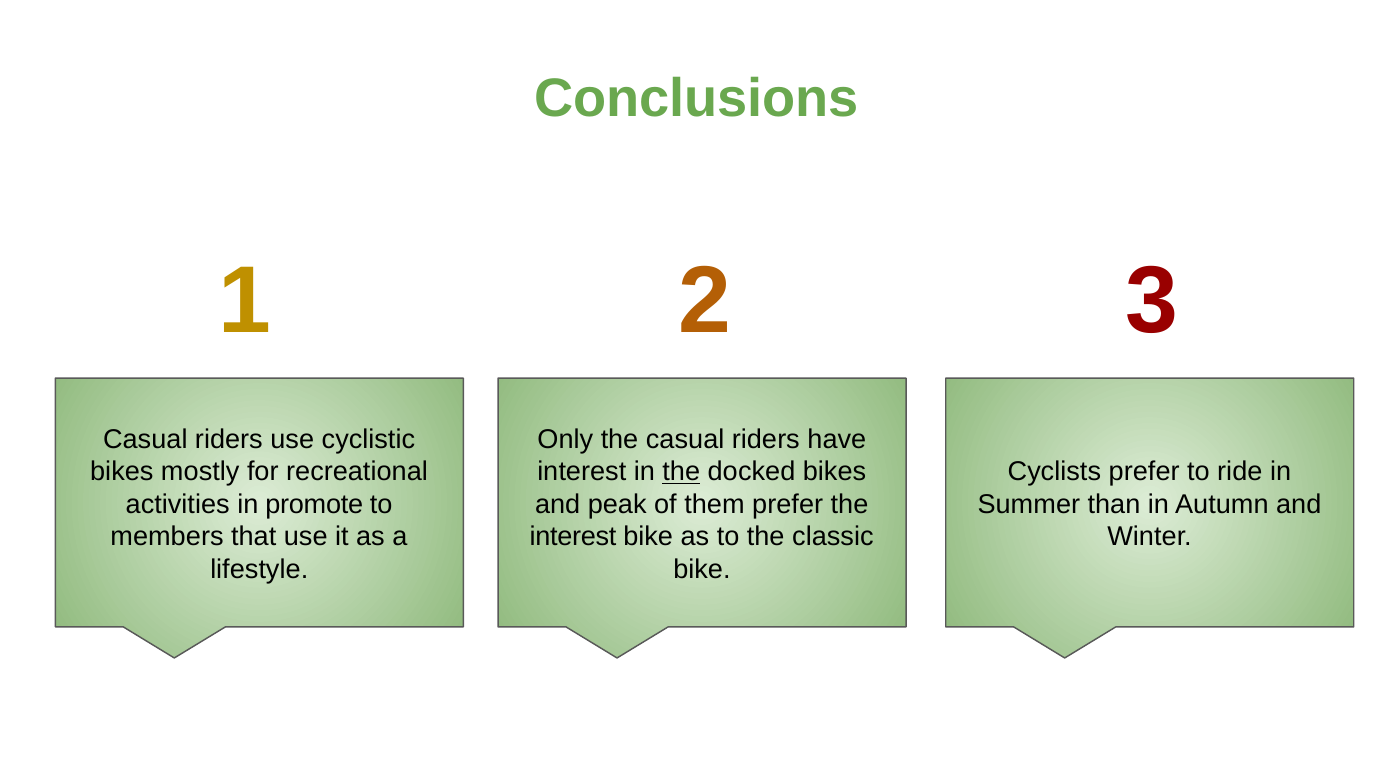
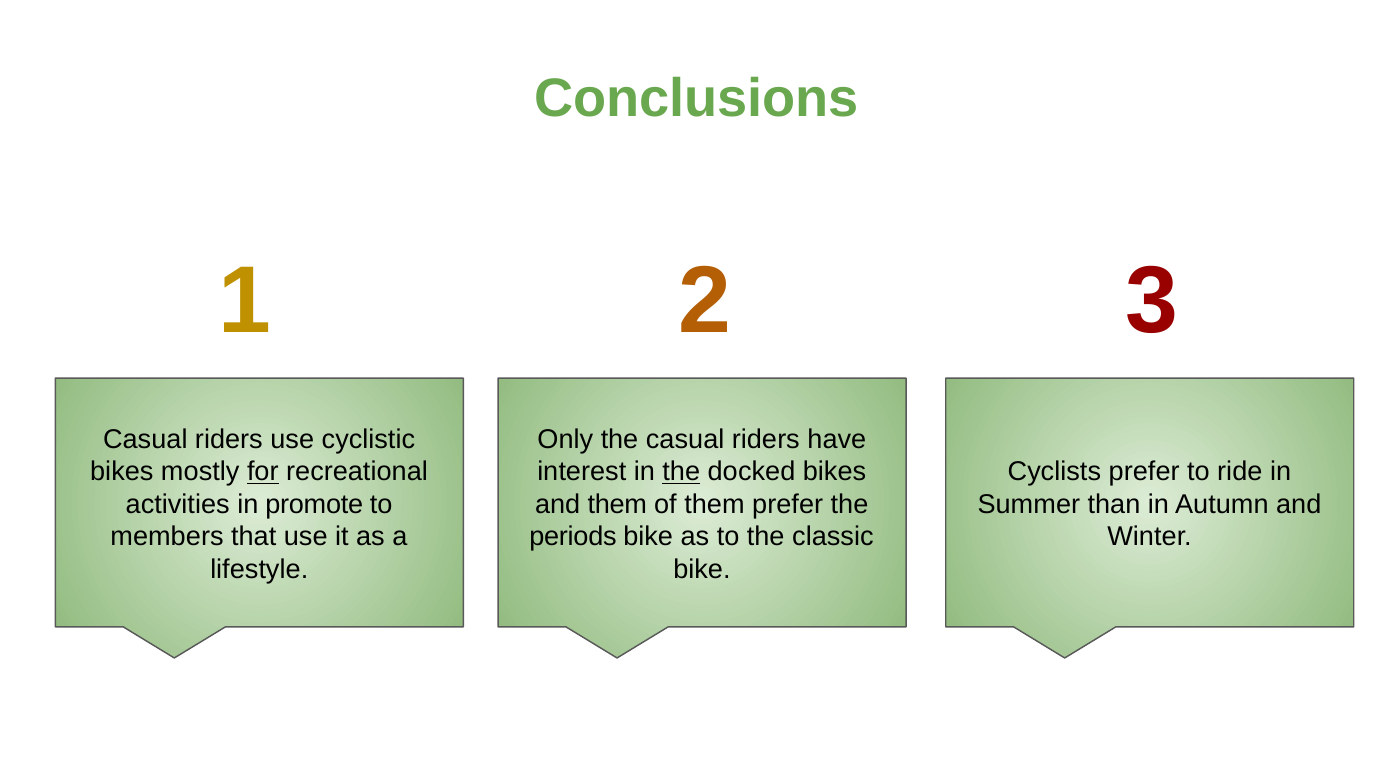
for underline: none -> present (263, 472)
and peak: peak -> them (617, 504)
interest: interest -> periods (573, 537)
